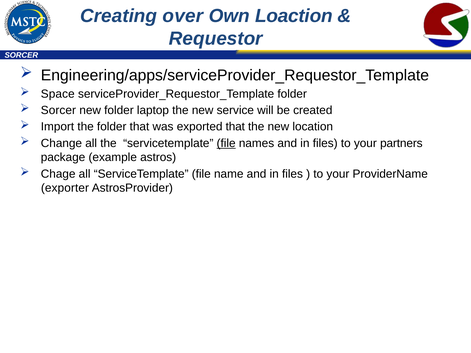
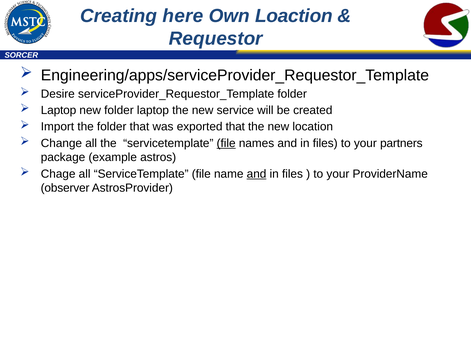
over: over -> here (183, 16)
Space: Space -> Desire (58, 94)
Sorcer: Sorcer -> Laptop (59, 110)
and underline: none -> present (257, 174)
exporter: exporter -> observer (65, 188)
